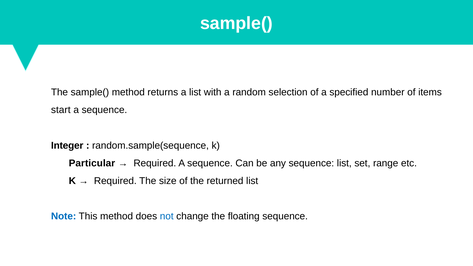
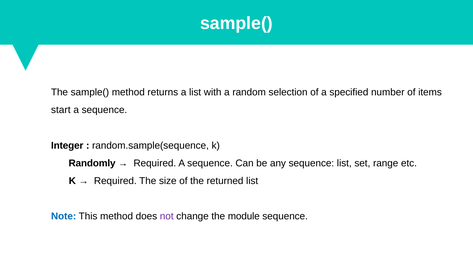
Particular: Particular -> Randomly (92, 163)
not colour: blue -> purple (167, 216)
floating: floating -> module (244, 216)
